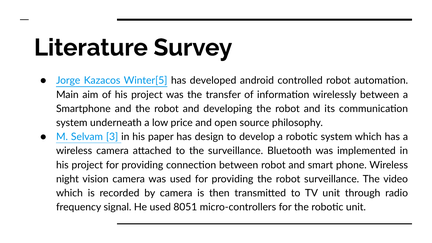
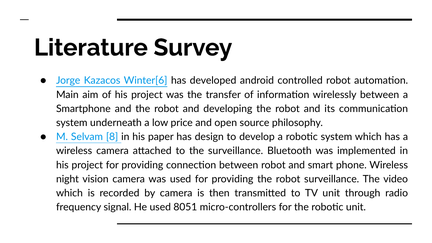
Winter[5: Winter[5 -> Winter[6 (146, 81)
3: 3 -> 8 (112, 137)
